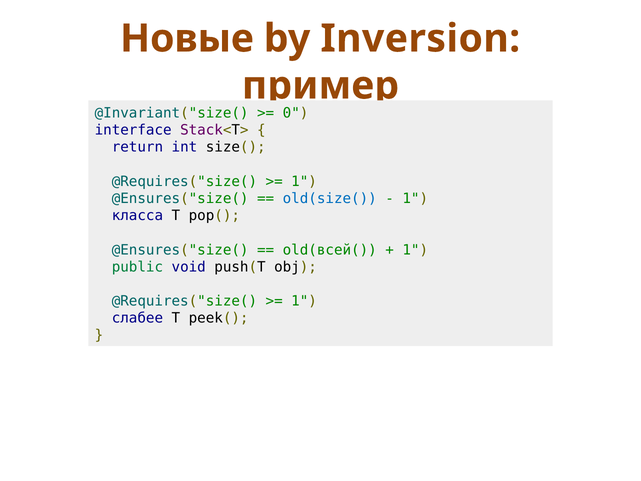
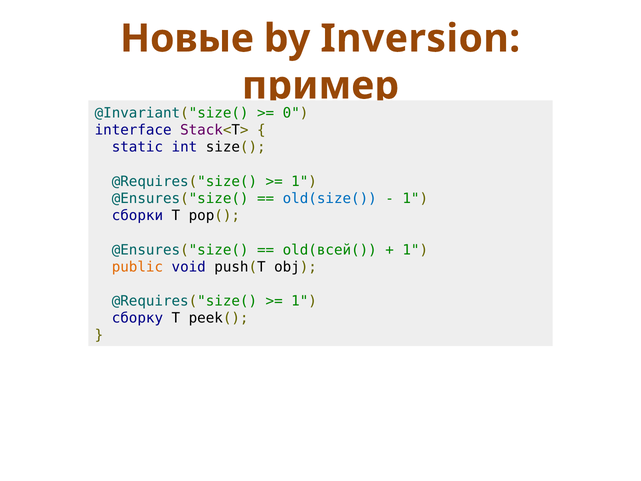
return: return -> static (137, 147)
класса: класса -> сборки (137, 216)
public colour: green -> orange (137, 267)
слабее: слабее -> сборку (137, 318)
